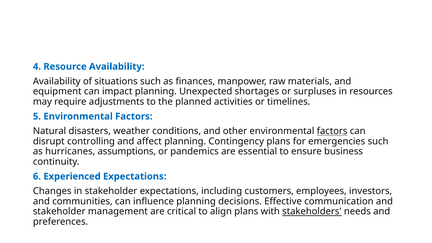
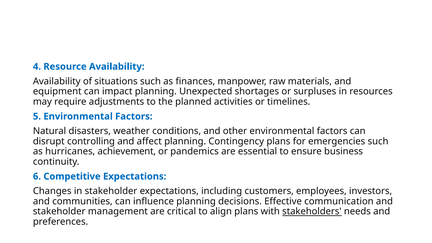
factors underline: present -> none (332, 131)
assumptions: assumptions -> achievement (127, 152)
Experienced: Experienced -> Competitive (72, 176)
